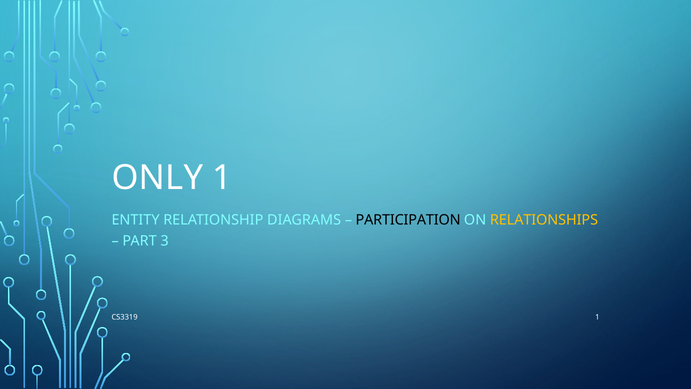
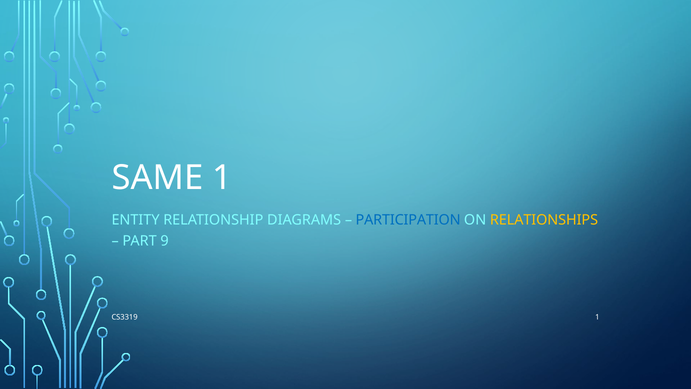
ONLY: ONLY -> SAME (157, 177)
PARTICIPATION colour: black -> blue (408, 220)
3: 3 -> 9 (165, 241)
